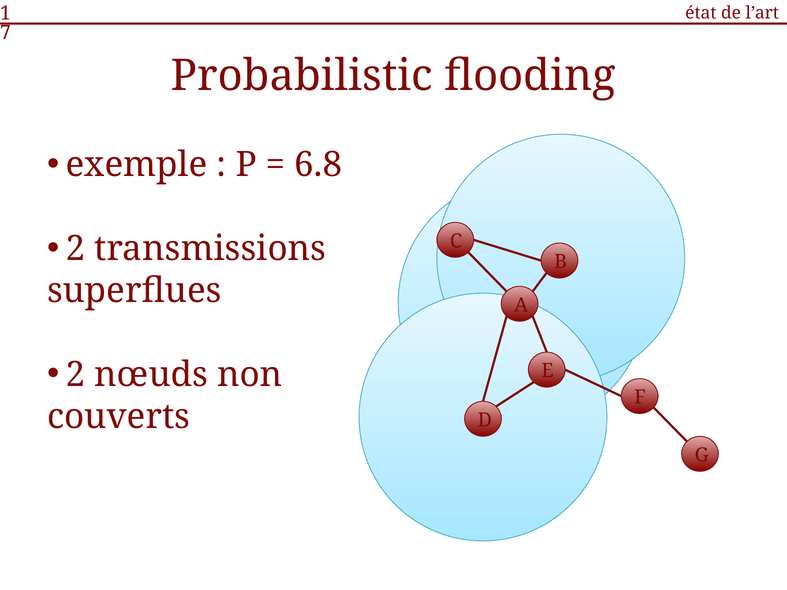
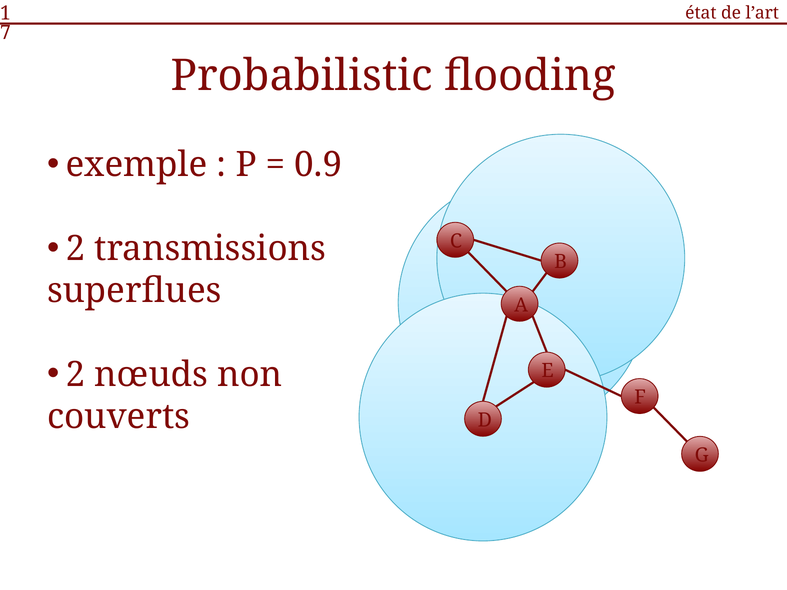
6.8: 6.8 -> 0.9 (318, 165)
